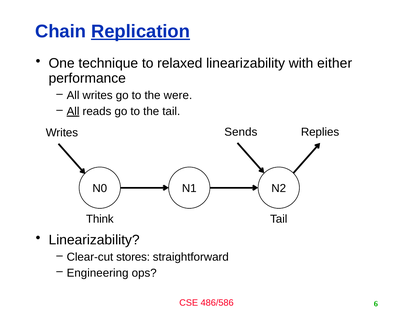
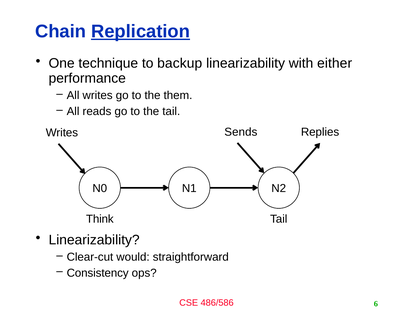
relaxed: relaxed -> backup (180, 63)
were: were -> them (178, 95)
All underline: present -> none (73, 111)
stores: stores -> would (133, 257)
Engineering: Engineering -> Consistency (98, 273)
